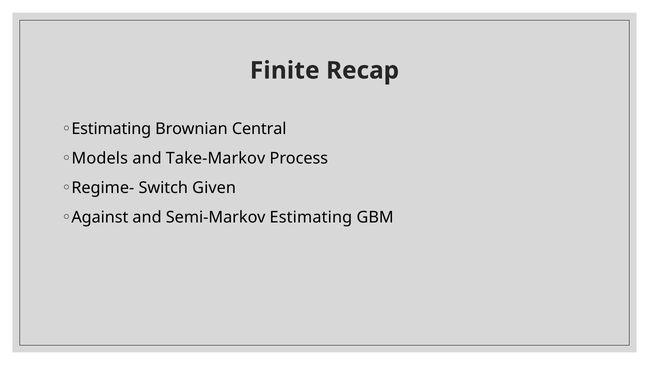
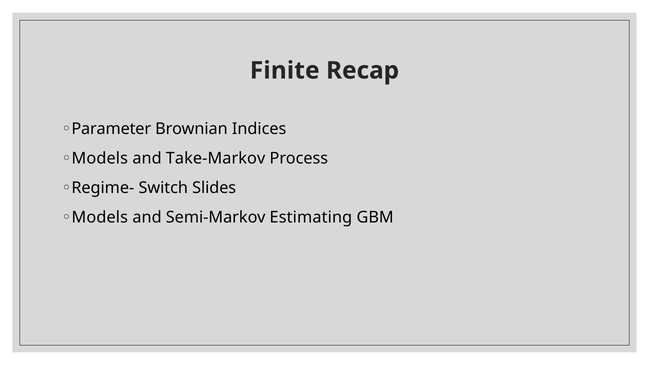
Estimating: Estimating -> Parameter (111, 129)
Central: Central -> Indices (259, 129)
Given: Given -> Slides (214, 188)
Against: Against -> Models (100, 218)
